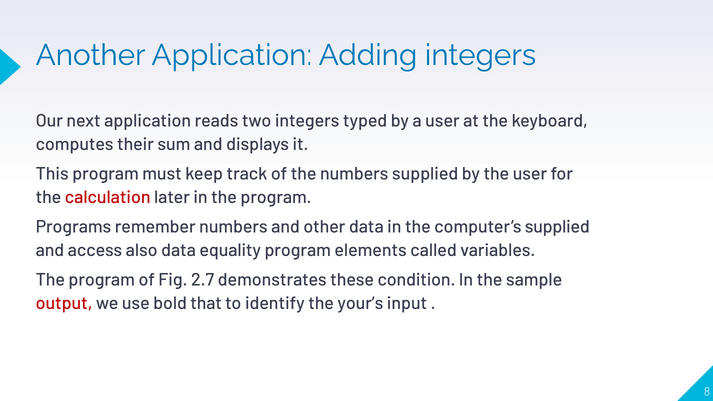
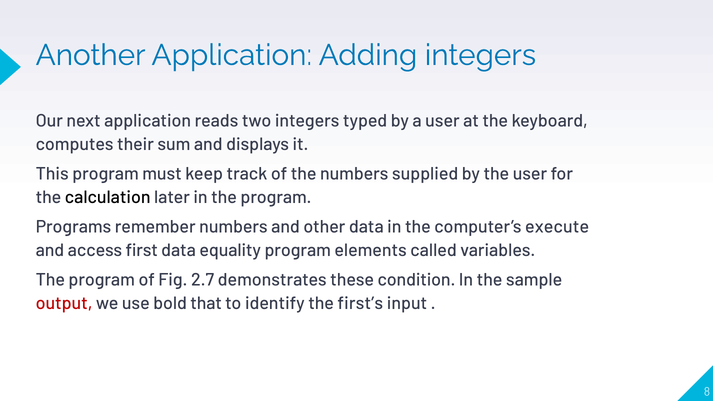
calculation colour: red -> black (108, 197)
computer’s supplied: supplied -> execute (557, 227)
also: also -> first (142, 250)
your’s: your’s -> first’s (360, 303)
